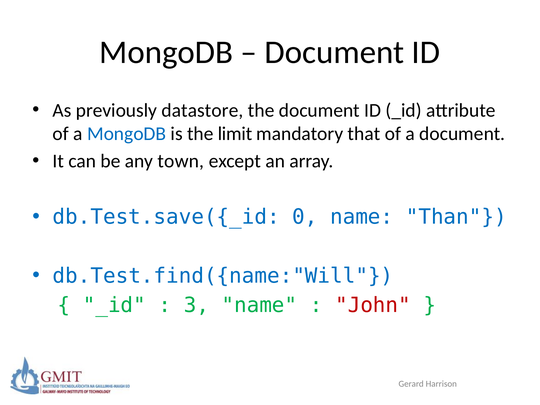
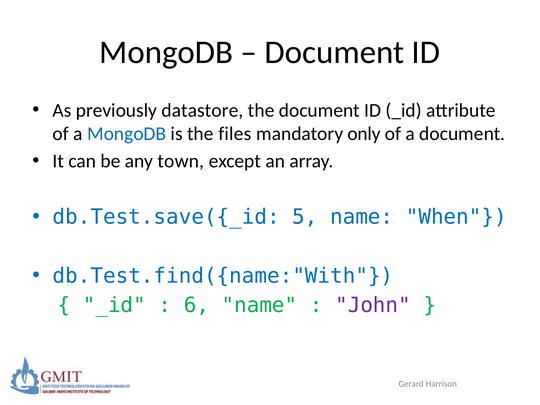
limit: limit -> files (235, 134)
that: that -> only (364, 134)
0: 0 -> 5 (305, 217)
Than: Than -> When (456, 217)
db.Test.find({name:"Will: db.Test.find({name:"Will -> db.Test.find({name:"With (223, 276)
3: 3 -> 6 (196, 305)
John colour: red -> purple (373, 305)
